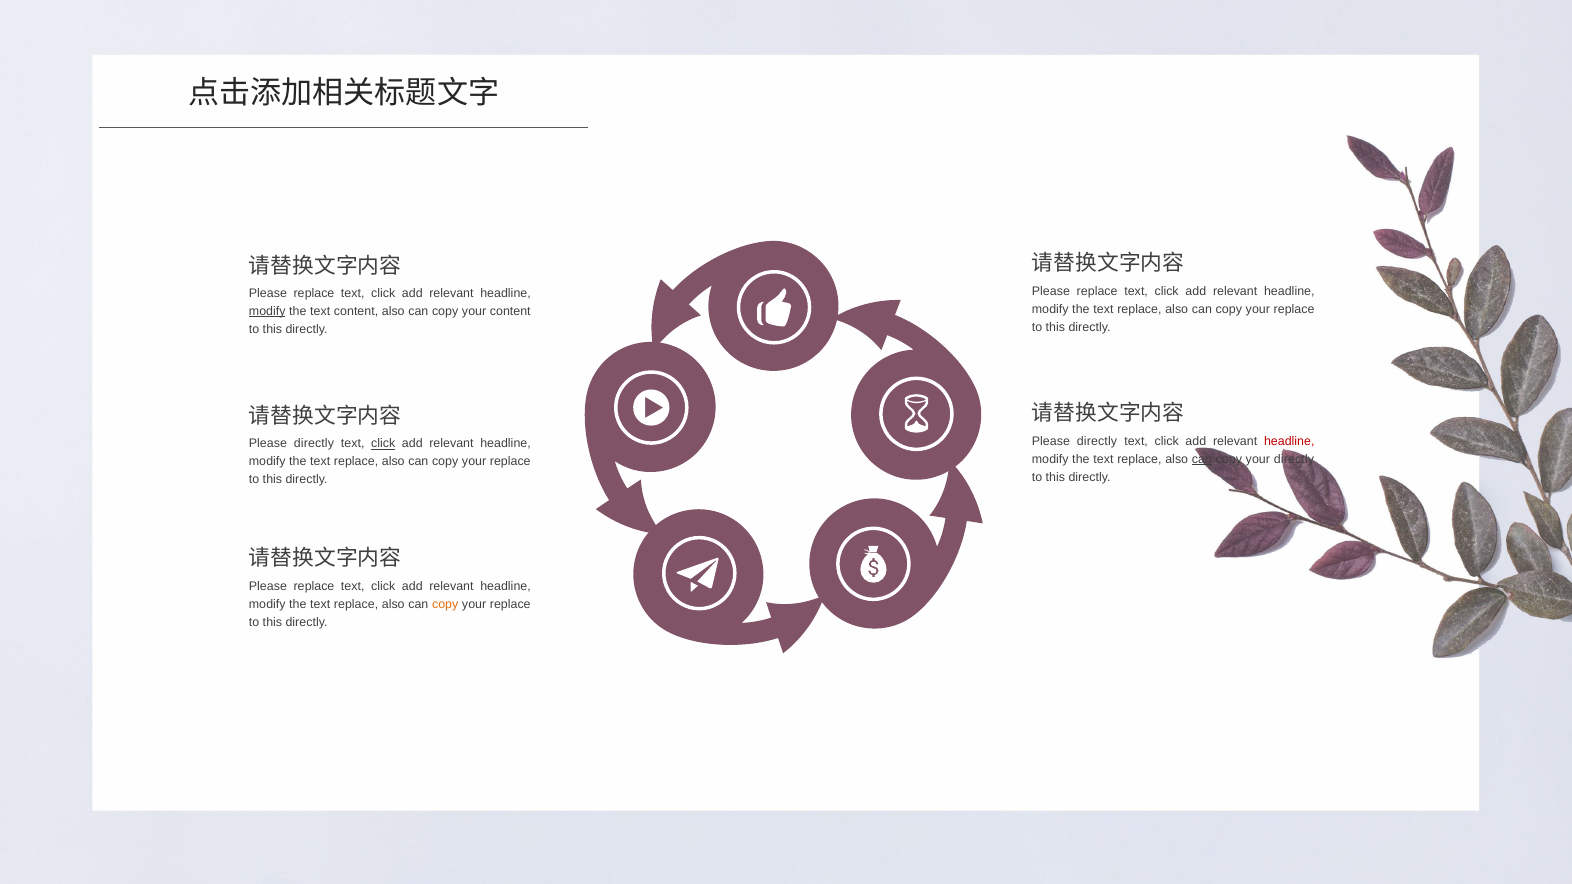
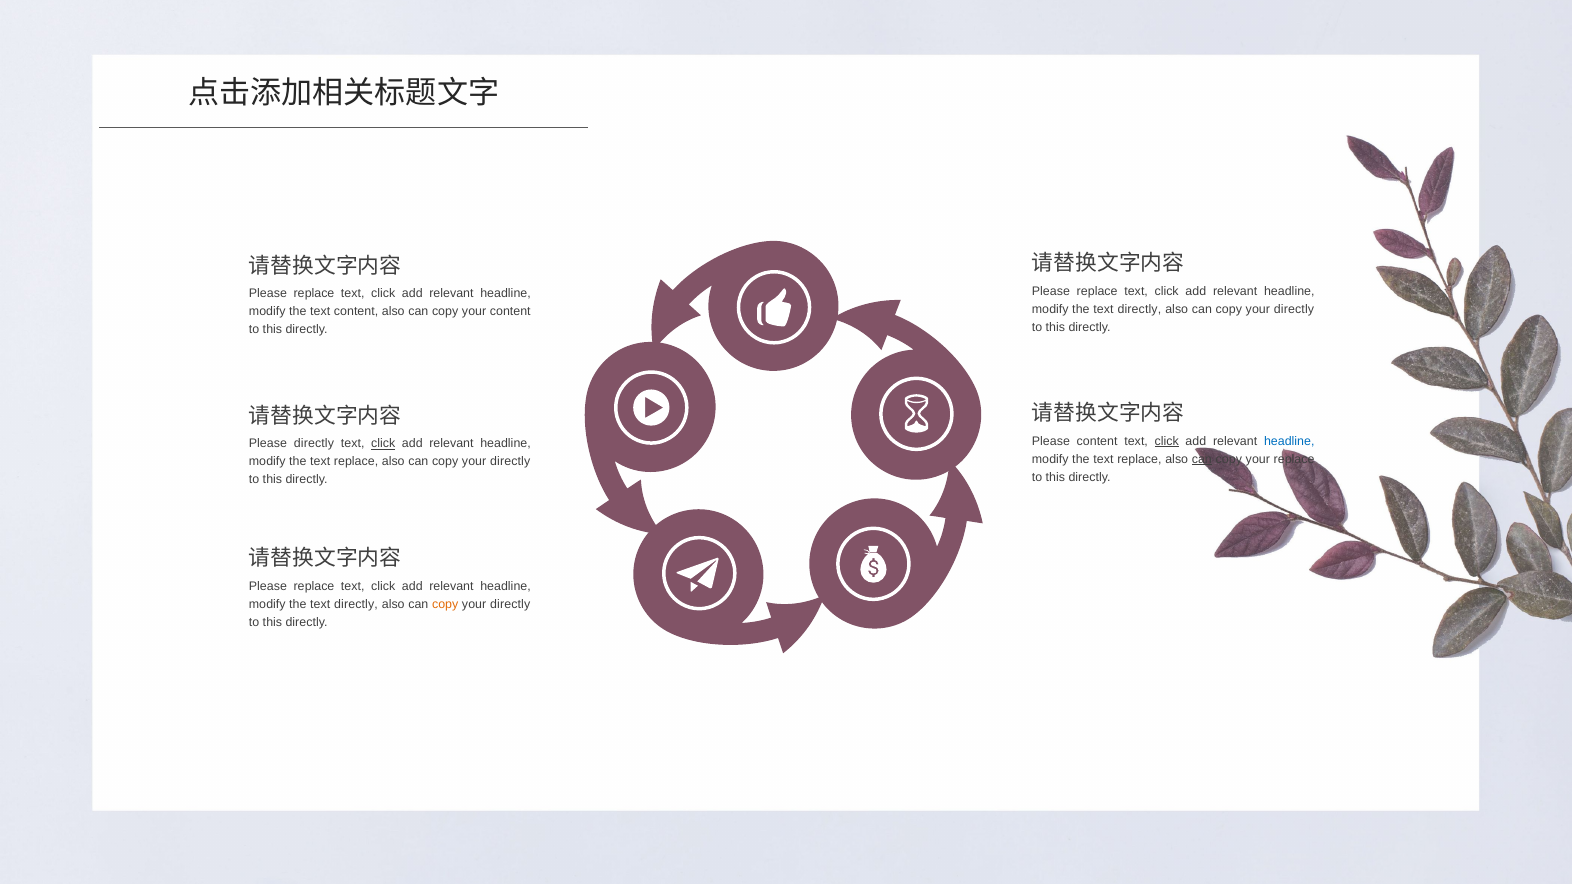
replace: replace -> directly (1139, 309)
replace: replace -> directly (1294, 309)
modify underline: present -> none (267, 312)
directly: directly -> content (1097, 441)
click underline: none -> present (1167, 441)
headline colour: red -> blue (1289, 441)
your directly: directly -> replace (1294, 459)
replace: replace -> directly (510, 462)
replace: replace -> directly (356, 604)
replace: replace -> directly (510, 604)
